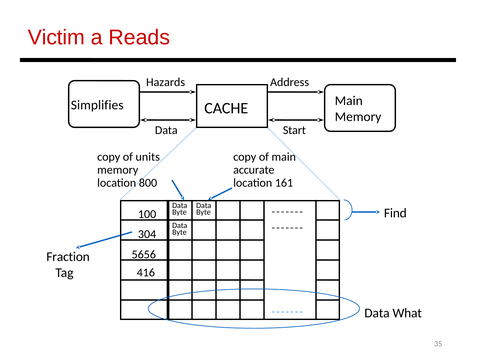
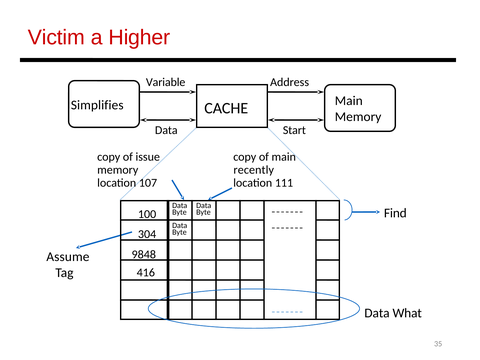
Reads: Reads -> Higher (139, 37)
Hazards: Hazards -> Variable (166, 82)
units: units -> issue (148, 157)
accurate: accurate -> recently (254, 170)
800: 800 -> 107 (148, 183)
161: 161 -> 111 (284, 183)
5656: 5656 -> 9848 (144, 254)
Fraction: Fraction -> Assume (68, 257)
